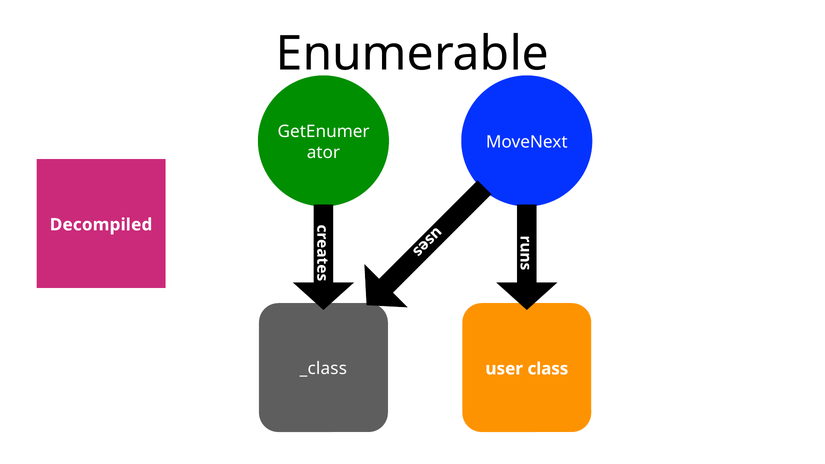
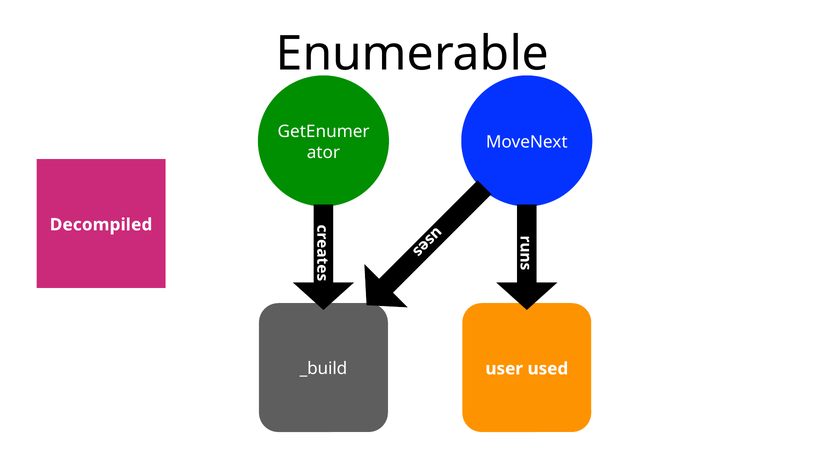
_class: _class -> _build (323, 369)
class: class -> used (548, 369)
